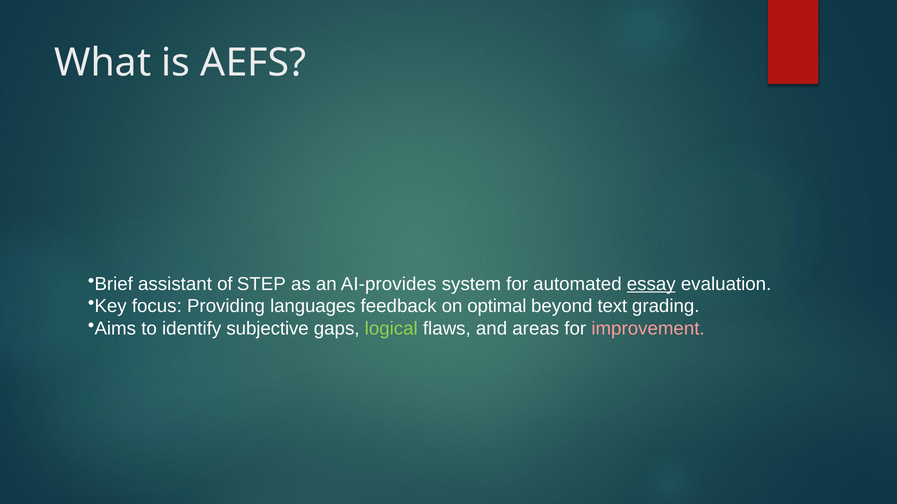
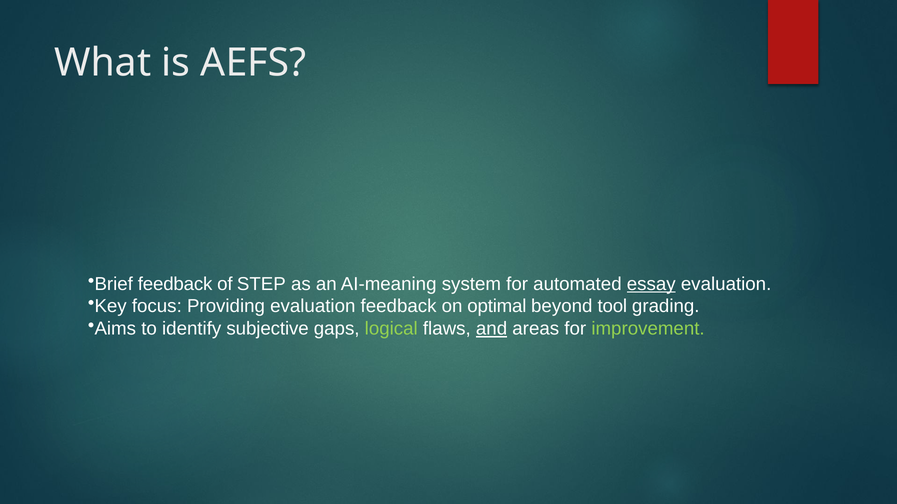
Brief assistant: assistant -> feedback (175, 284)
AI-provides: AI-provides -> AI-meaning (389, 284)
Providing languages: languages -> evaluation (313, 307)
text: text -> tool (612, 307)
and underline: none -> present (492, 329)
improvement colour: pink -> light green (648, 329)
